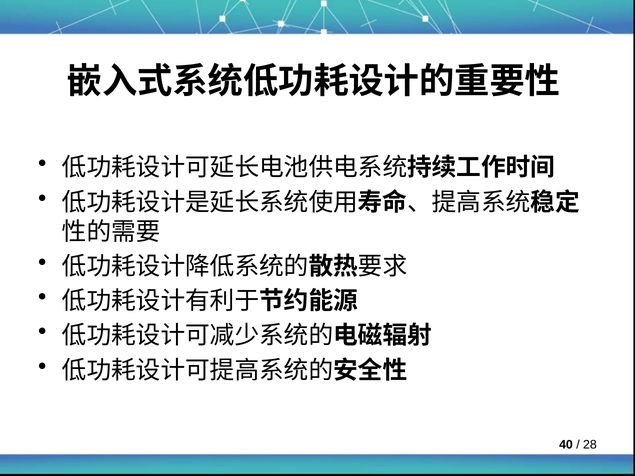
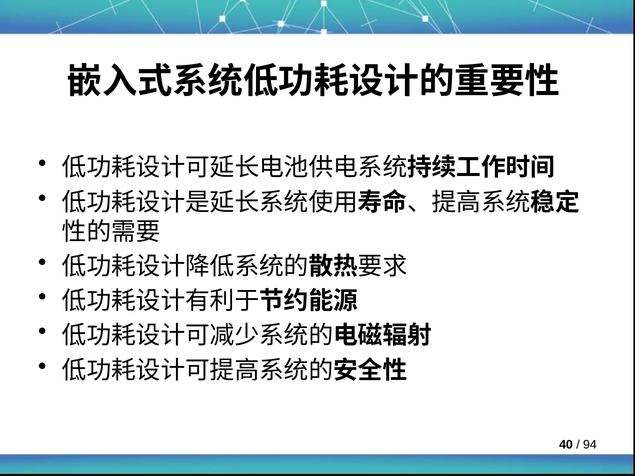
28: 28 -> 94 (590, 445)
